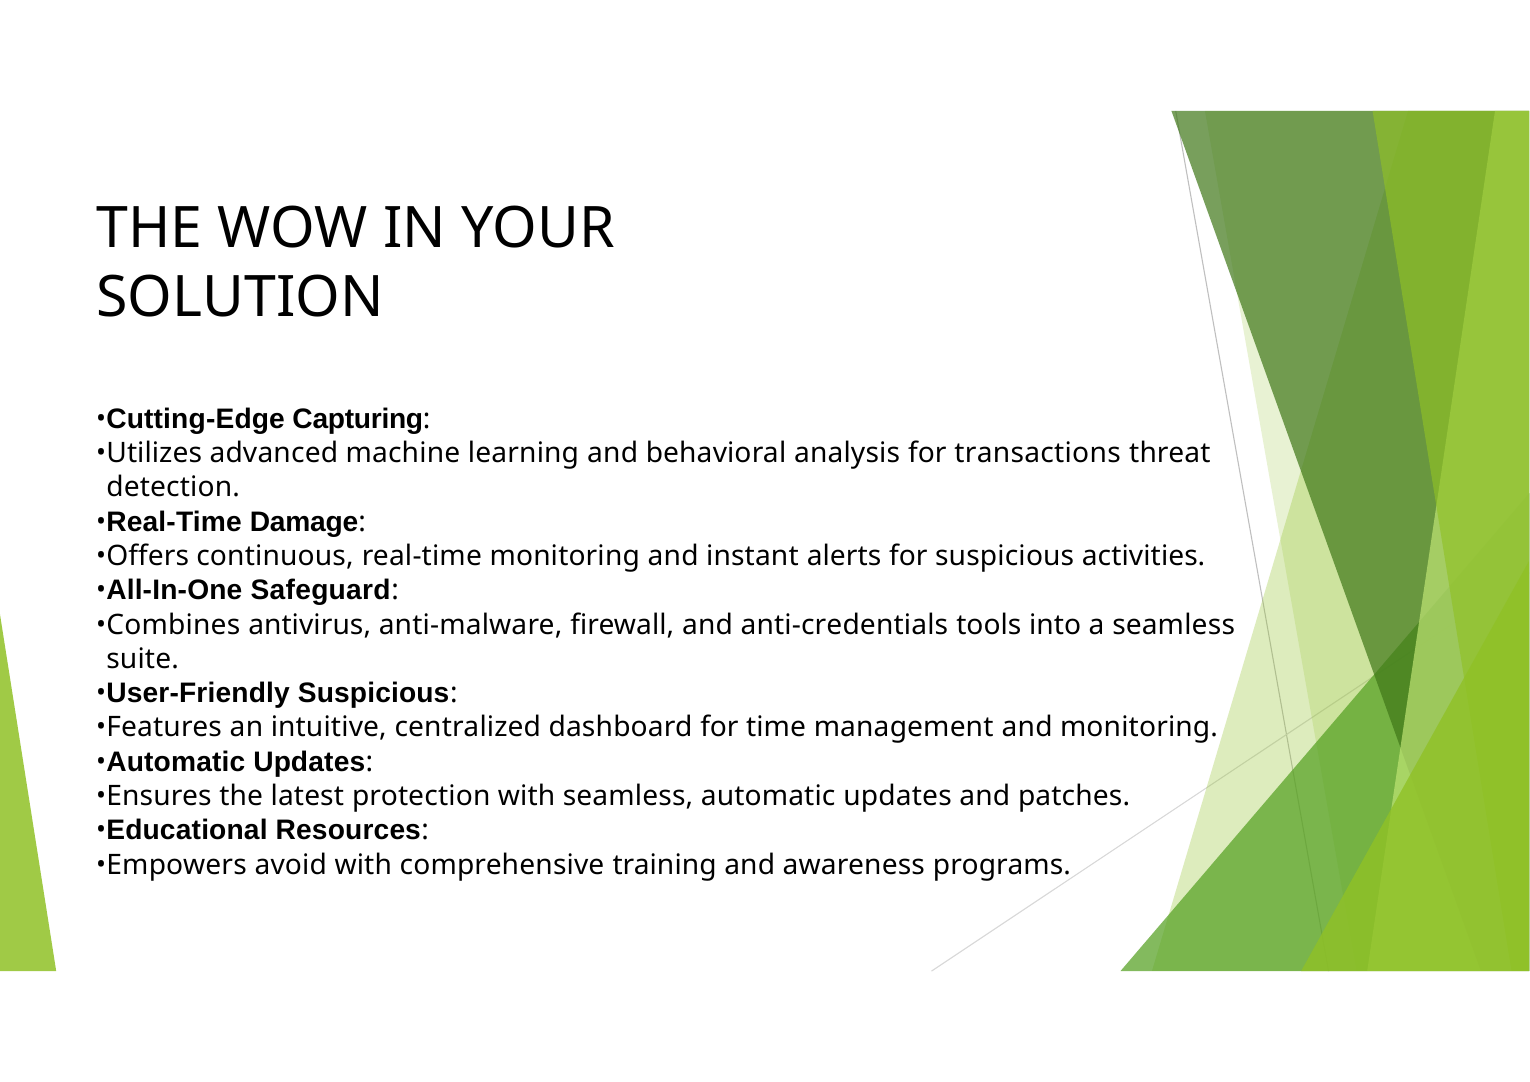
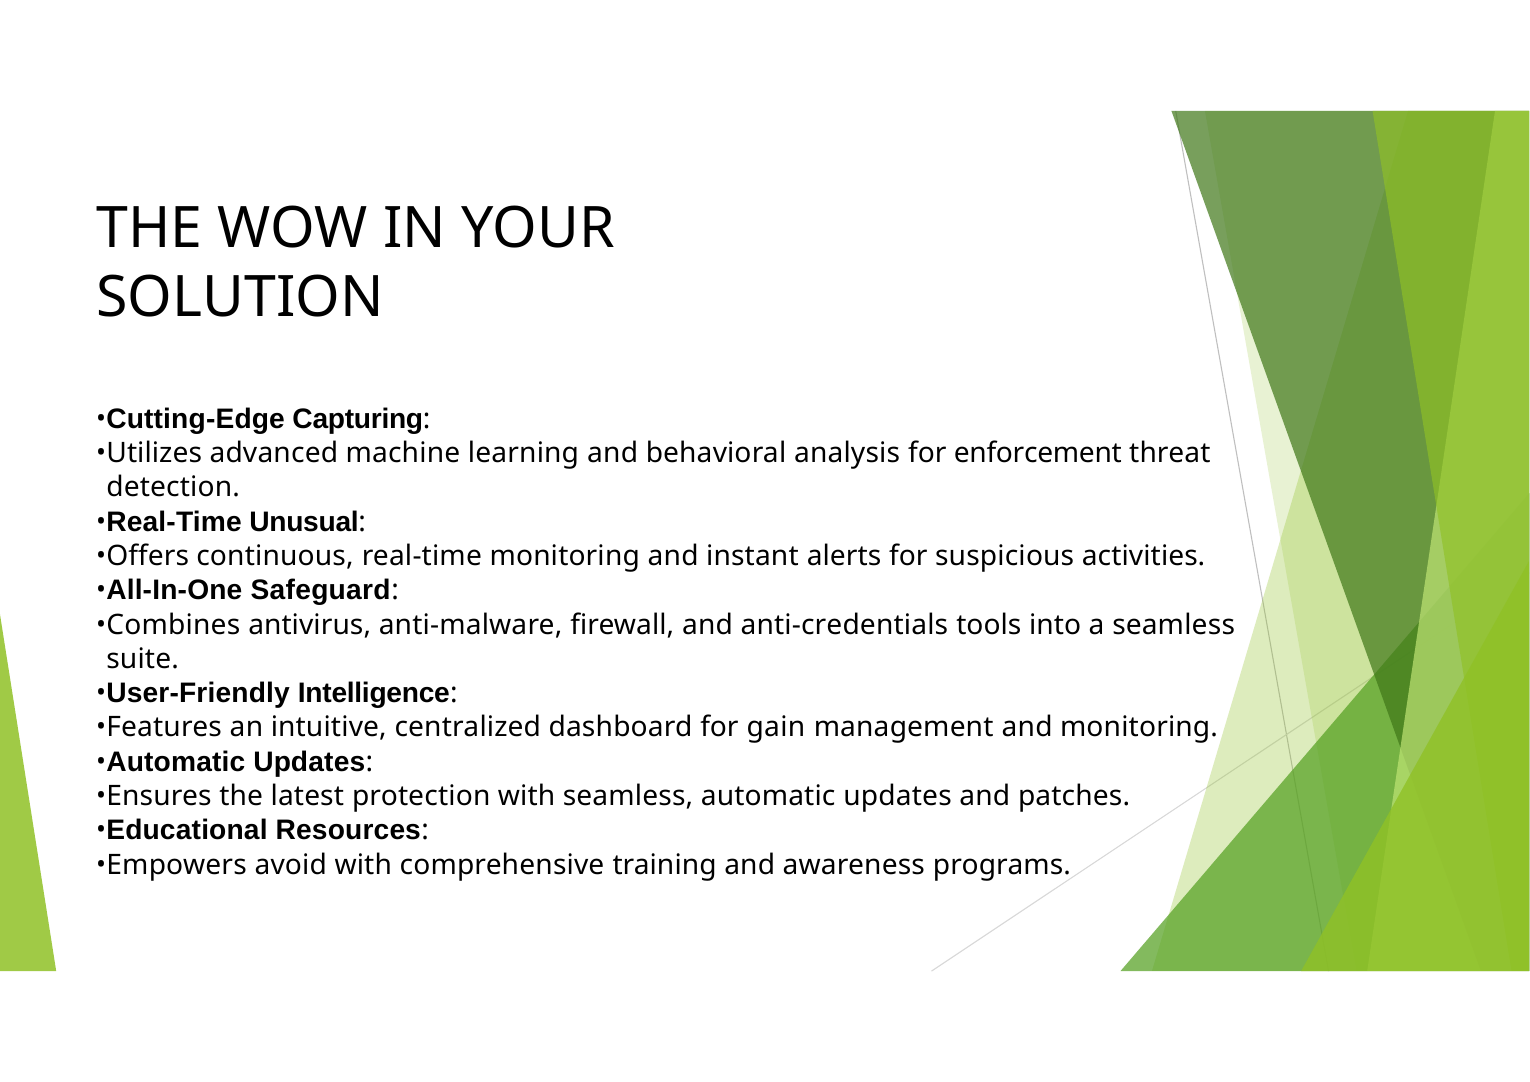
transactions: transactions -> enforcement (1038, 454)
Damage: Damage -> Unusual (304, 522)
User-Friendly Suspicious: Suspicious -> Intelligence (374, 693)
time: time -> gain (776, 728)
